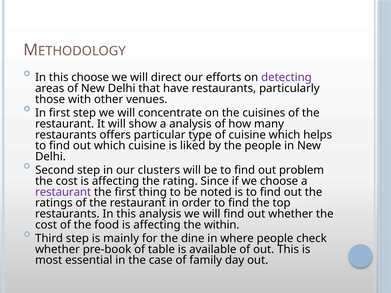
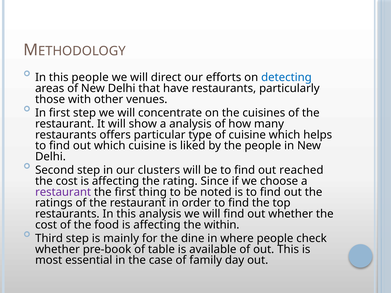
this choose: choose -> people (90, 78)
detecting colour: purple -> blue (286, 78)
problem: problem -> reached (301, 170)
